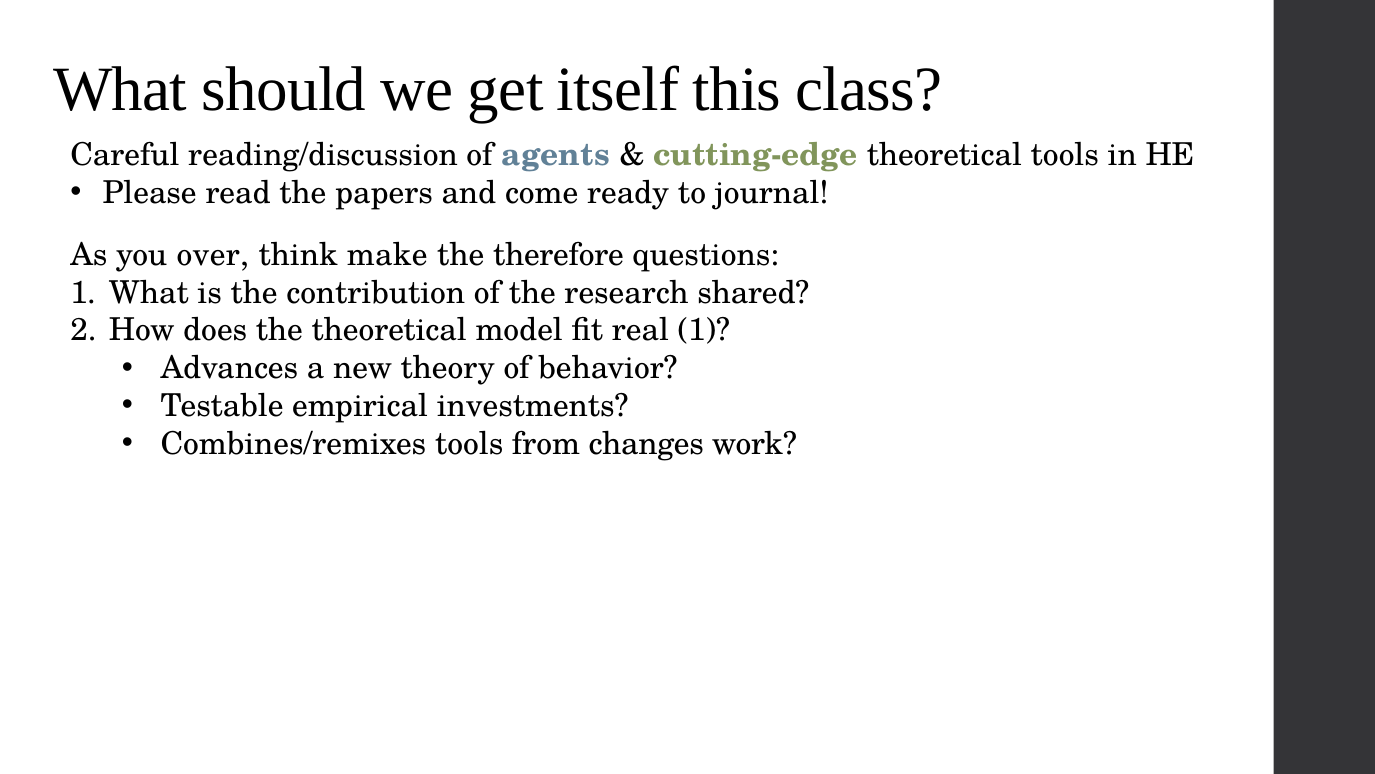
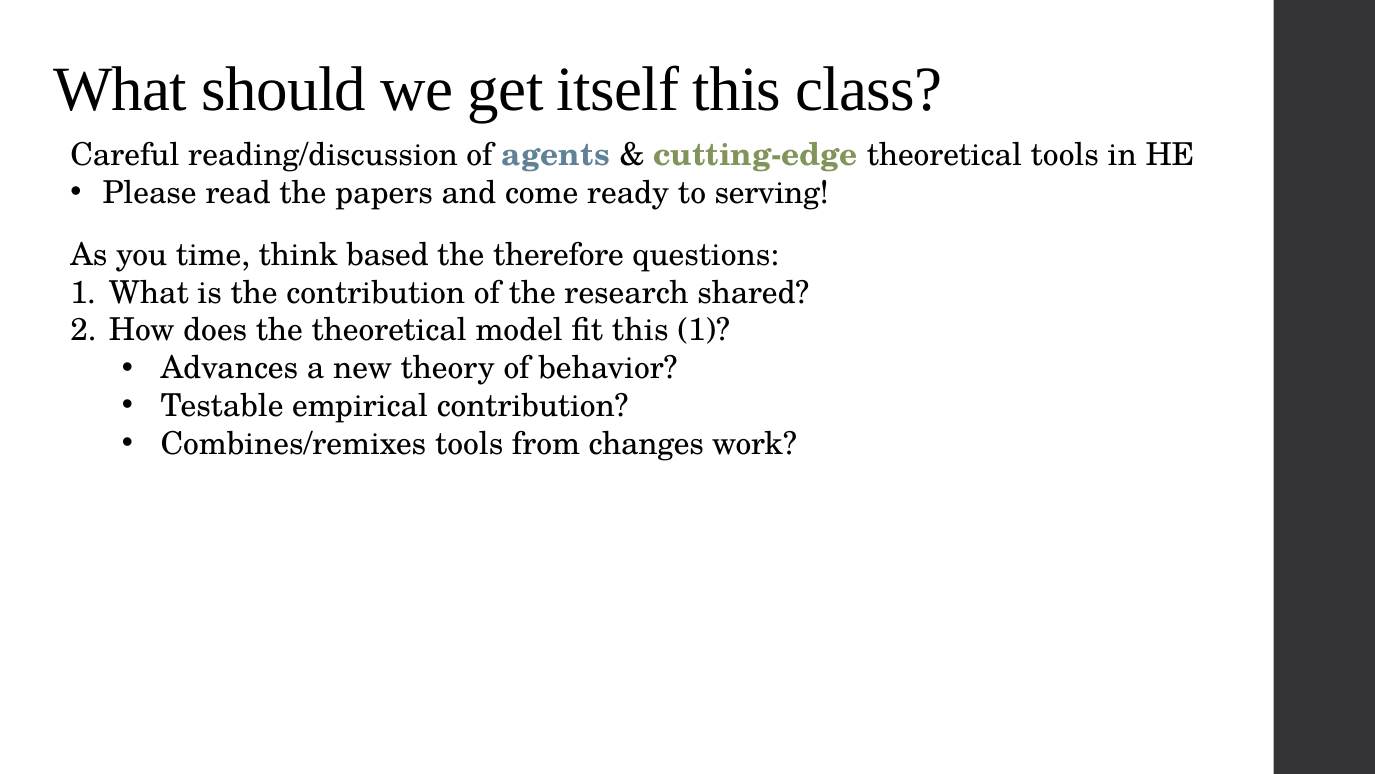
journal: journal -> serving (772, 193)
over: over -> time (213, 255)
make: make -> based (388, 255)
fit real: real -> this (640, 330)
empirical investments: investments -> contribution (533, 406)
